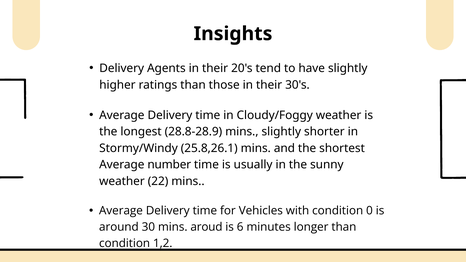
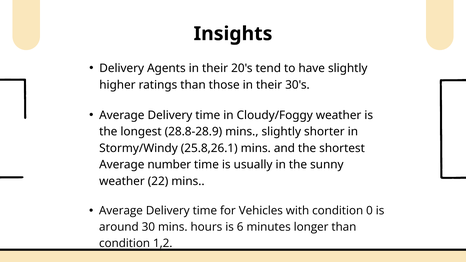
aroud: aroud -> hours (206, 227)
